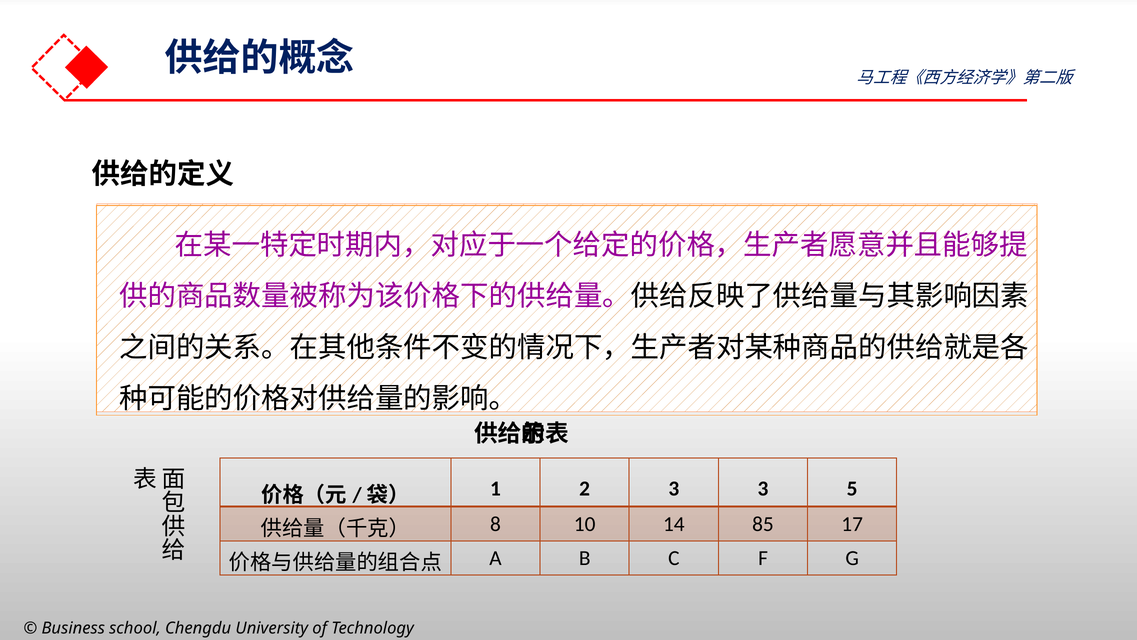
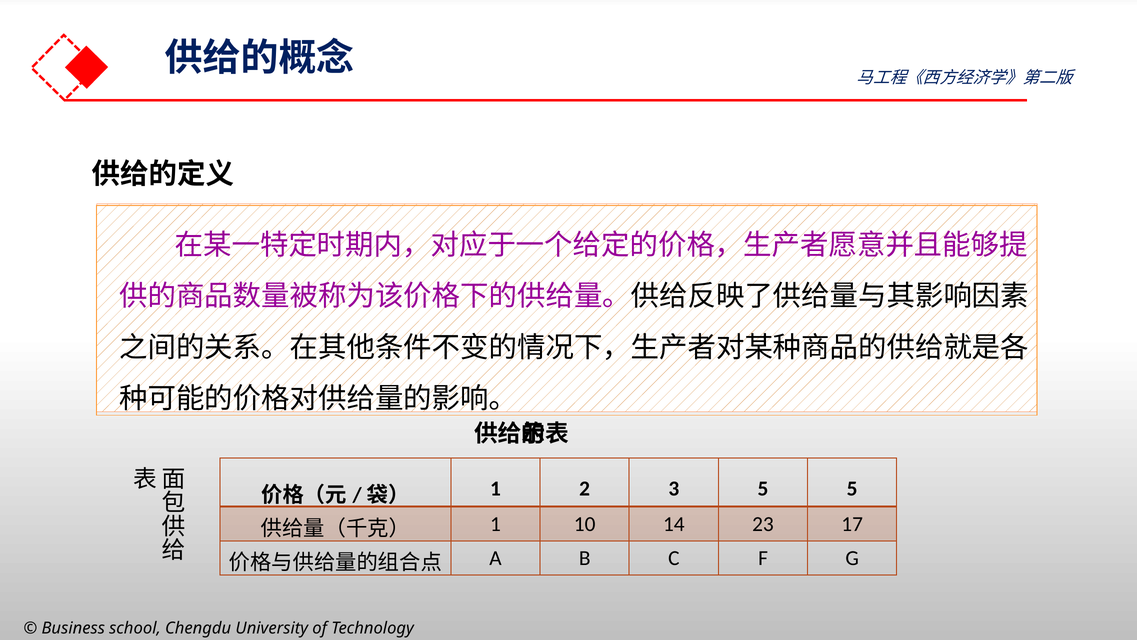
3 3: 3 -> 5 (763, 488)
8: 8 -> 1 (495, 524)
85: 85 -> 23 (763, 524)
